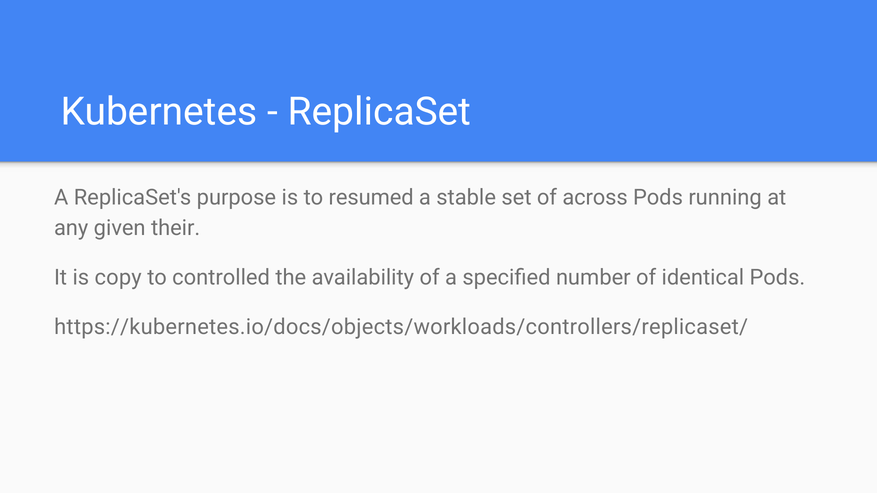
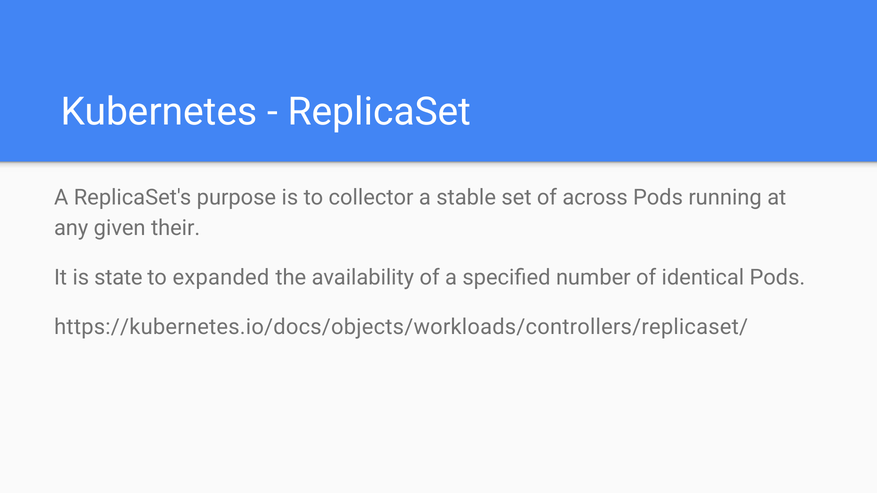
resumed: resumed -> collector (371, 198)
copy: copy -> state (118, 278)
controlled: controlled -> expanded (221, 278)
